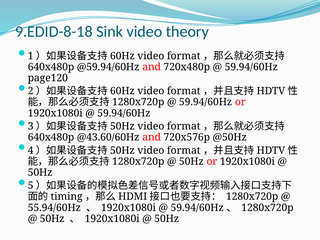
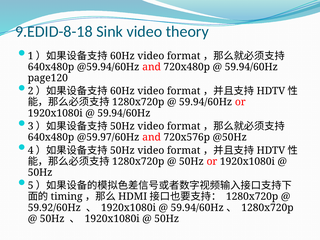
@43.60/60Hz: @43.60/60Hz -> @59.97/60Hz (108, 137)
55.94/60Hz: 55.94/60Hz -> 59.92/60Hz (54, 208)
